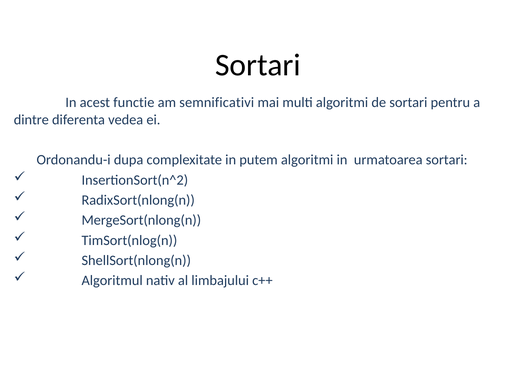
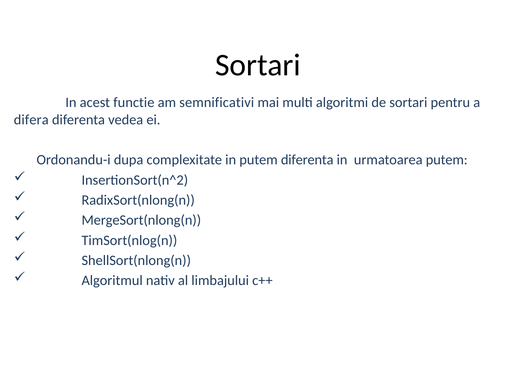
dintre: dintre -> difera (31, 120)
putem algoritmi: algoritmi -> diferenta (307, 160)
urmatoarea sortari: sortari -> putem (447, 160)
